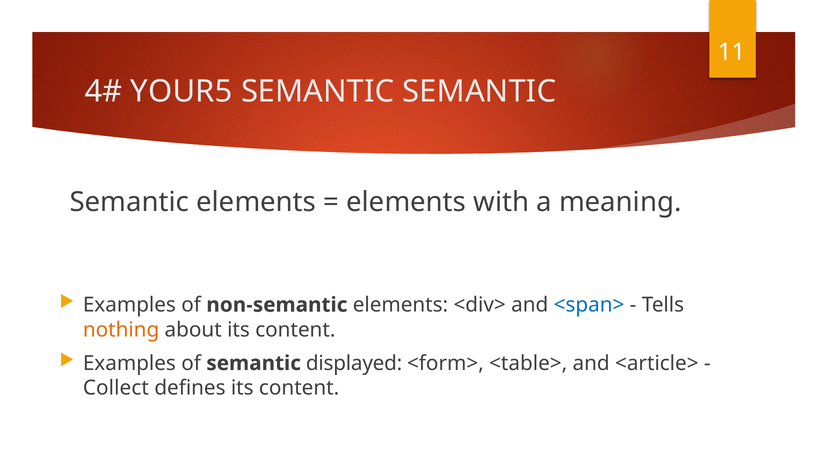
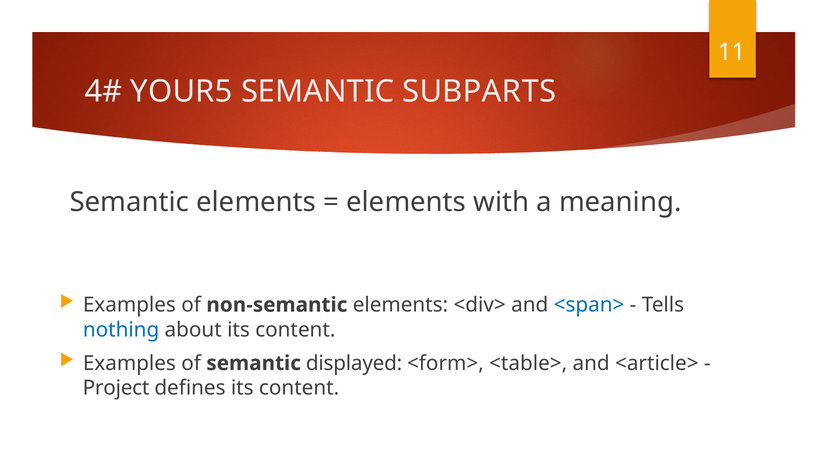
SEMANTIC: SEMANTIC -> SUBPARTS (479, 91)
nothing colour: orange -> blue (121, 330)
Collect: Collect -> Project (116, 388)
